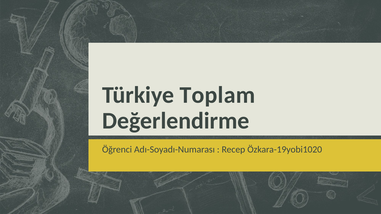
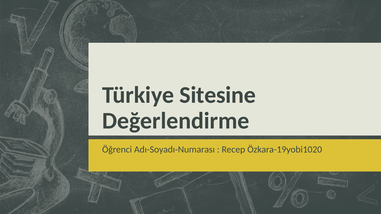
Toplam: Toplam -> Sitesine (218, 95)
